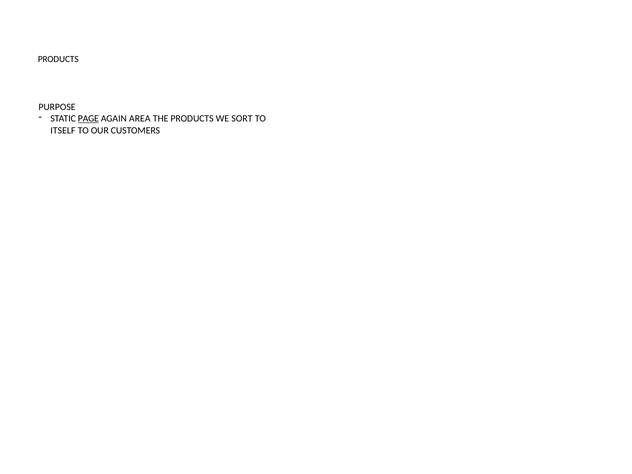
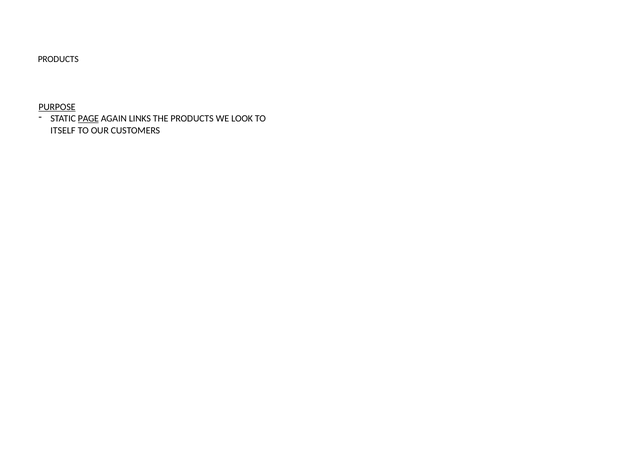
PURPOSE underline: none -> present (57, 107)
AREA: AREA -> LINKS (140, 119)
SORT: SORT -> LOOK (242, 119)
